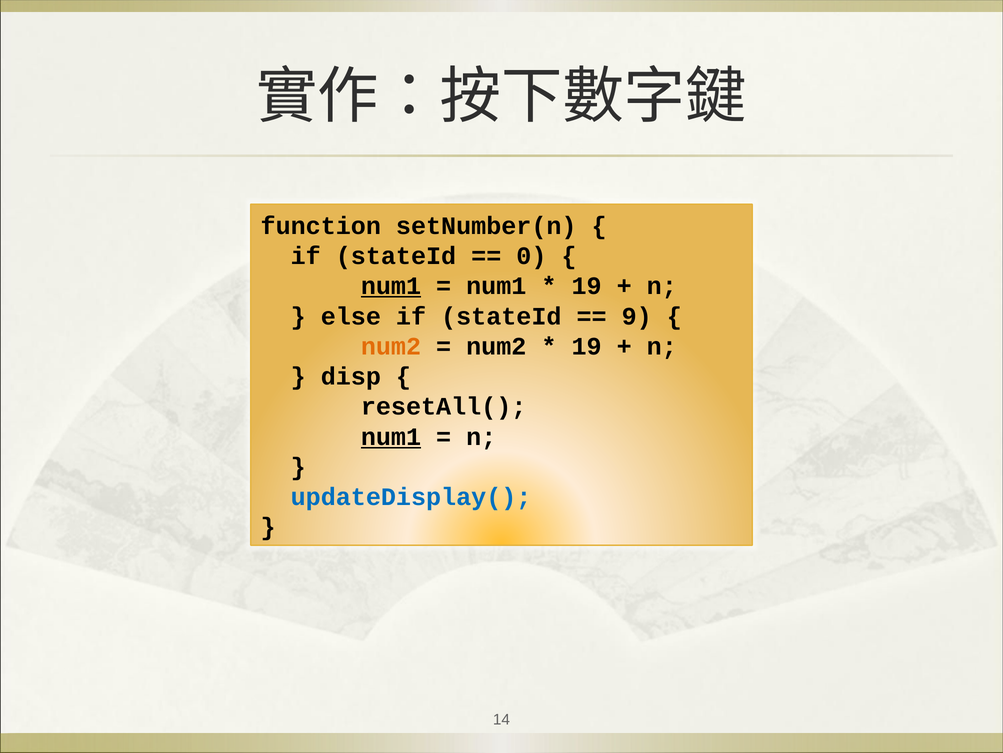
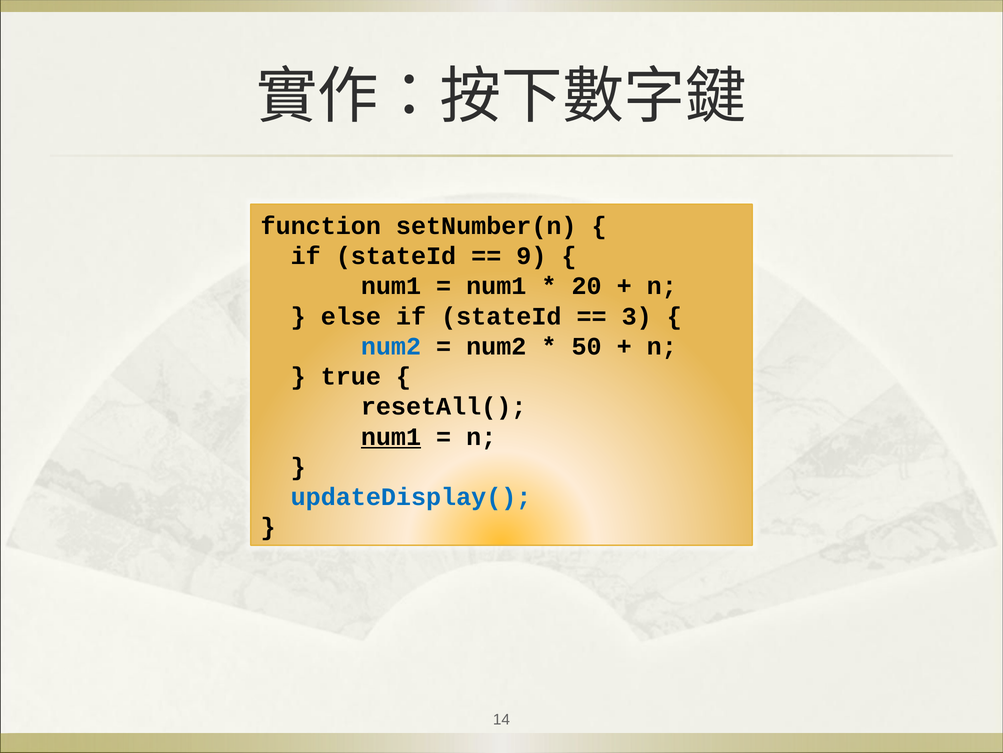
0: 0 -> 9 (531, 256)
num1 underline: present -> none (391, 286)
19: 19 -> 20 (587, 286)
9: 9 -> 3 (637, 316)
num2 colour: orange -> blue (391, 346)
19: 19 -> 50 (587, 346)
disp: disp -> true (351, 376)
